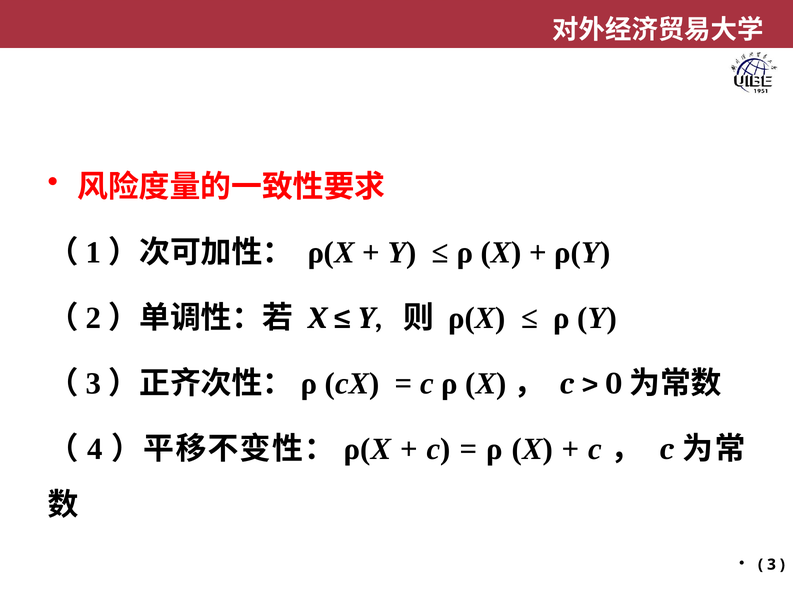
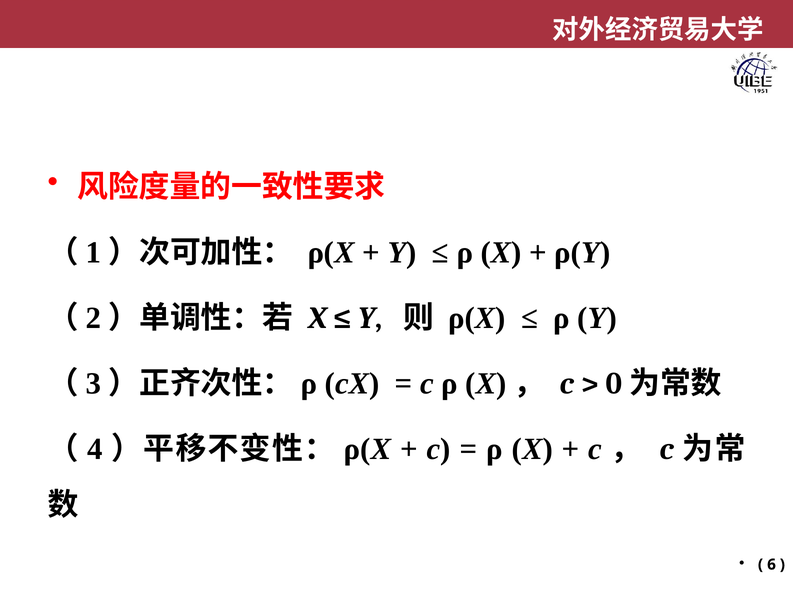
3: 3 -> 6 (772, 564)
